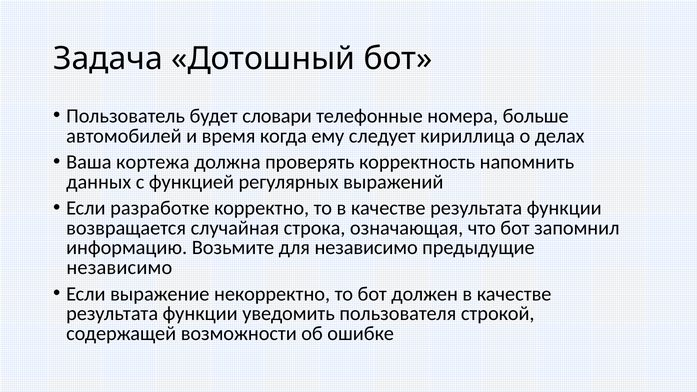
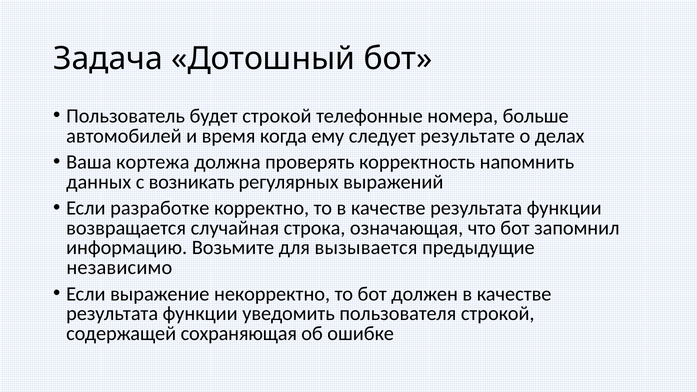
будет словари: словари -> строкой (277, 116)
кириллица: кириллица -> результате (468, 136)
функцией: функцией -> возникать (192, 182)
для независимо: независимо -> вызывается (366, 248)
возможности: возможности -> сохраняющая (239, 333)
